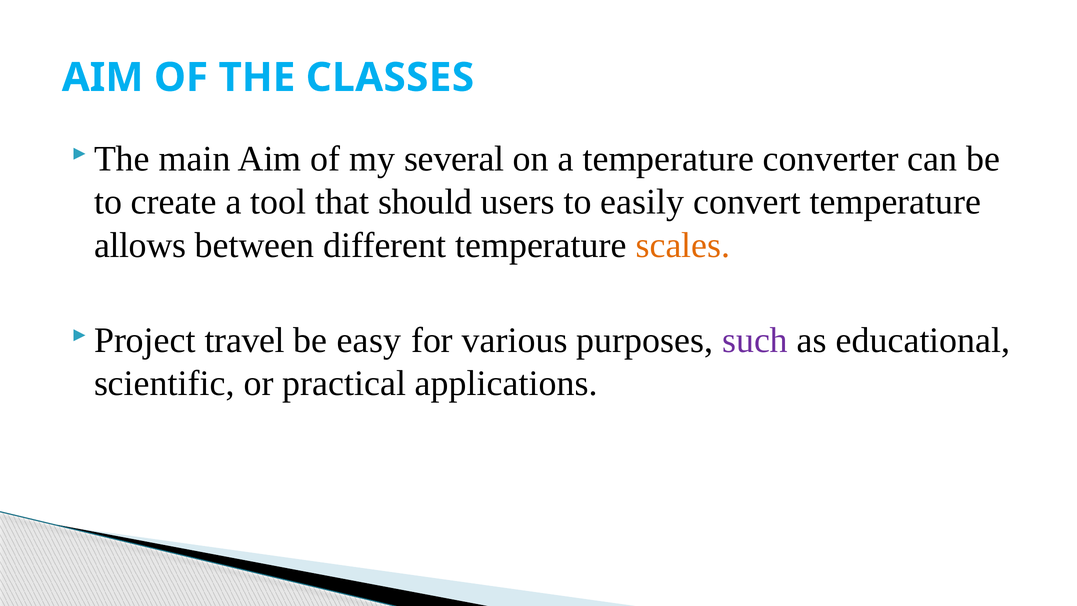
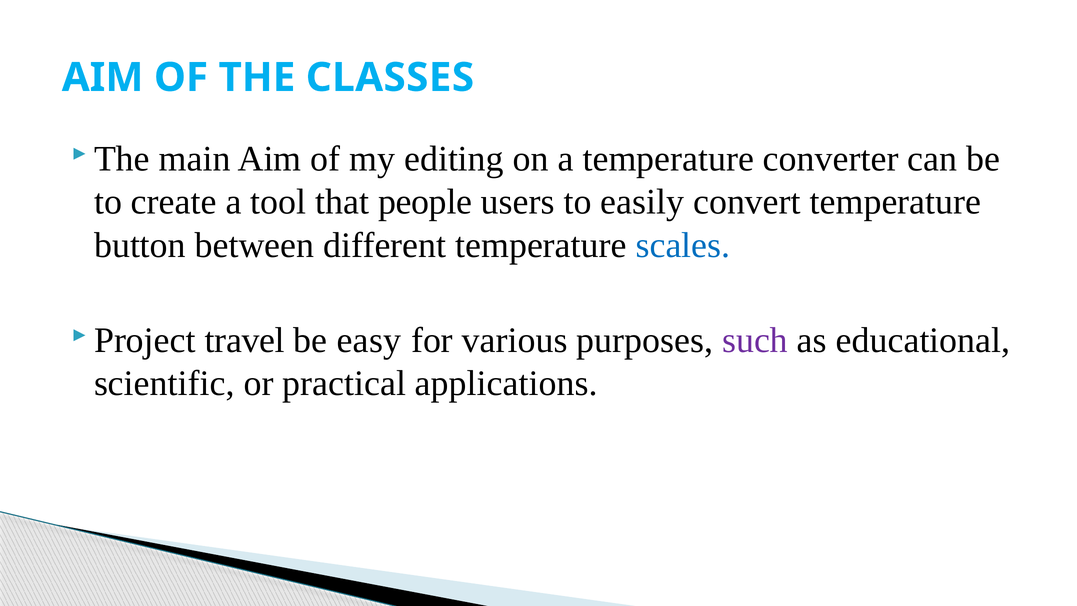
several: several -> editing (454, 159)
should: should -> people (425, 202)
allows: allows -> button (140, 245)
scales colour: orange -> blue (683, 245)
